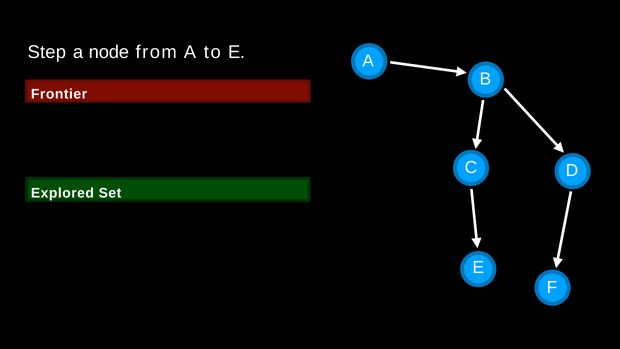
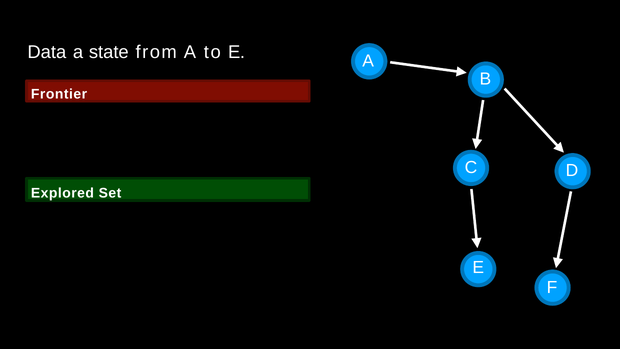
Step: Step -> Data (47, 52)
node: node -> state (109, 52)
